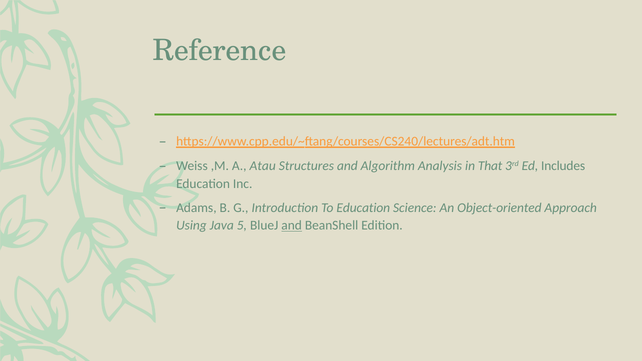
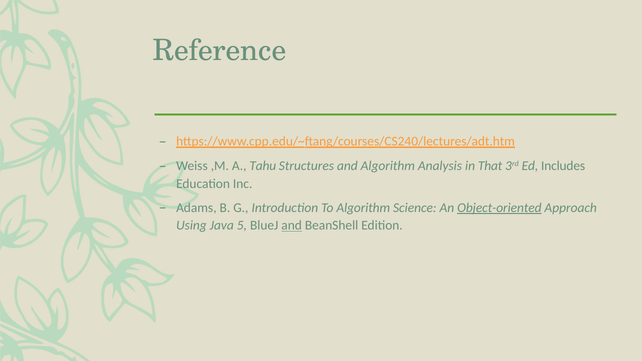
Atau: Atau -> Tahu (263, 166)
To Education: Education -> Algorithm (363, 208)
Object-oriented underline: none -> present (499, 208)
